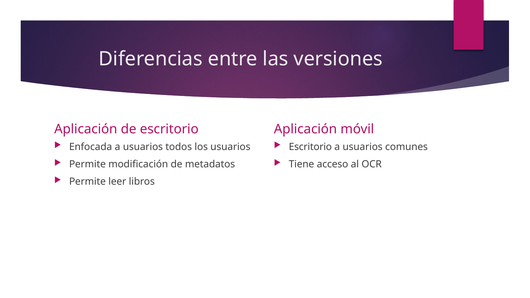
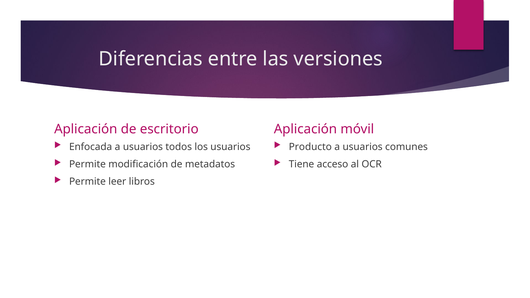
Escritorio: Escritorio -> Producto (310, 147)
